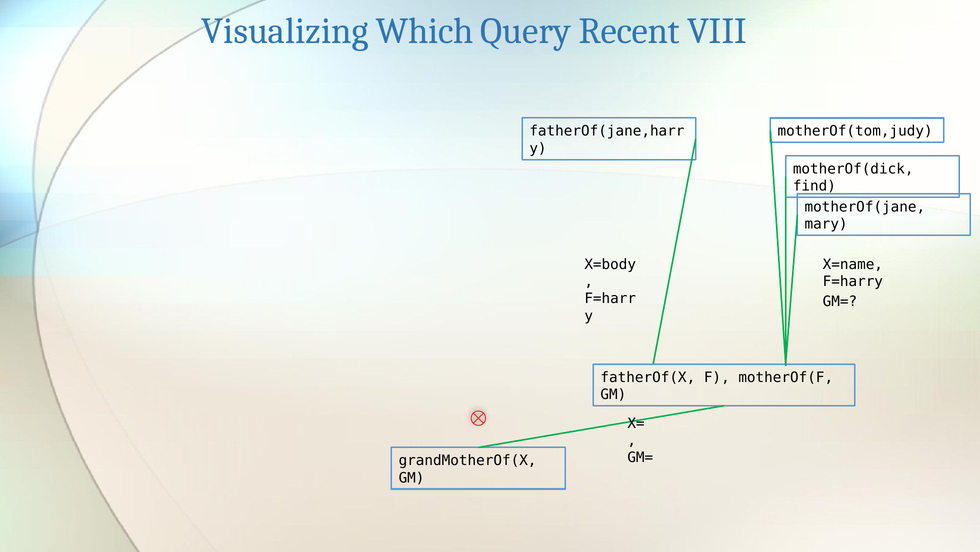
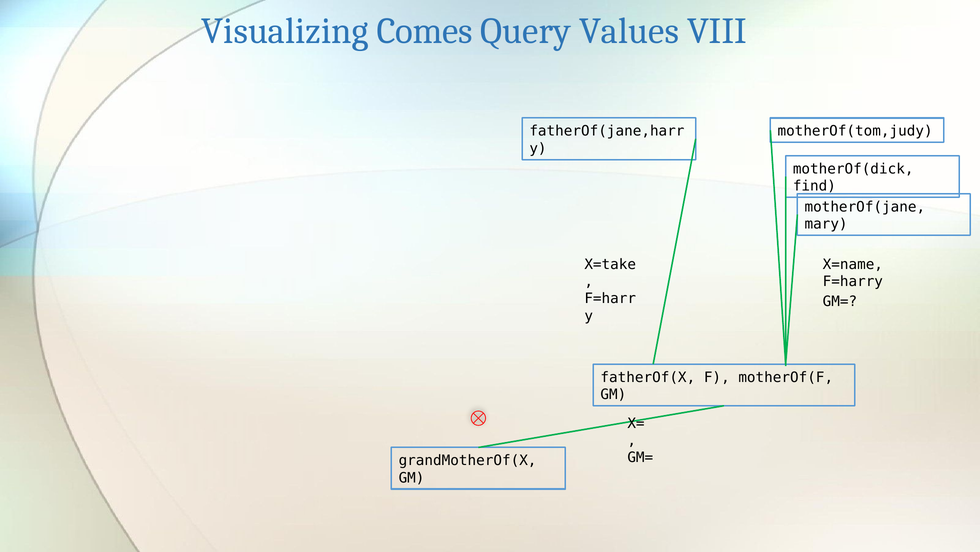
Which: Which -> Comes (425, 31)
Recent: Recent -> Values (629, 31)
X=body: X=body -> X=take (610, 264)
